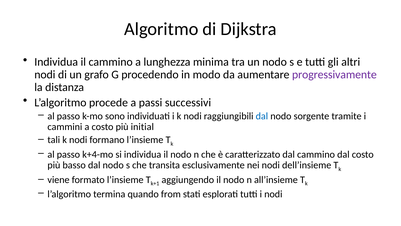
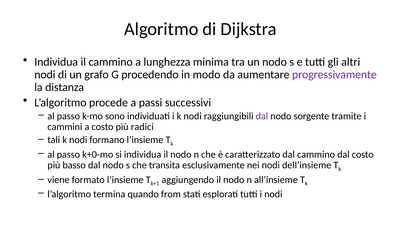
dal colour: blue -> purple (262, 116)
initial: initial -> radici (142, 127)
k+4-mo: k+4-mo -> k+0-mo (98, 154)
